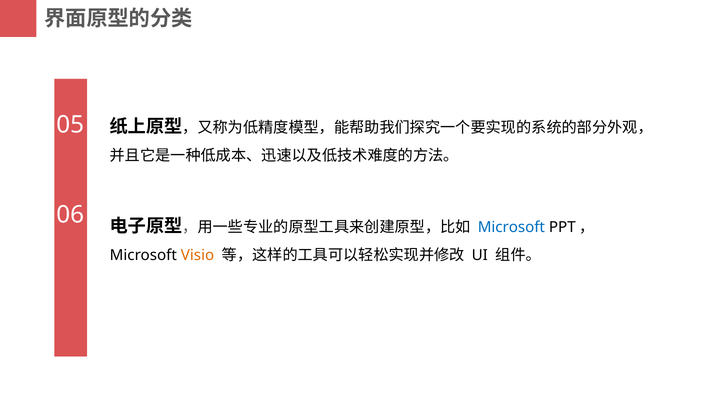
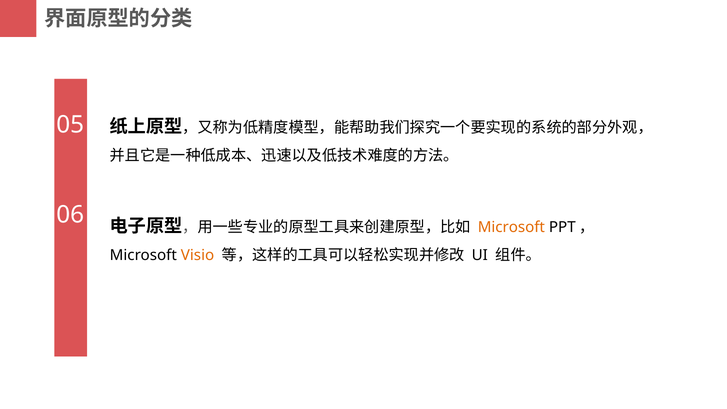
Microsoft colour: blue -> orange (511, 227)
